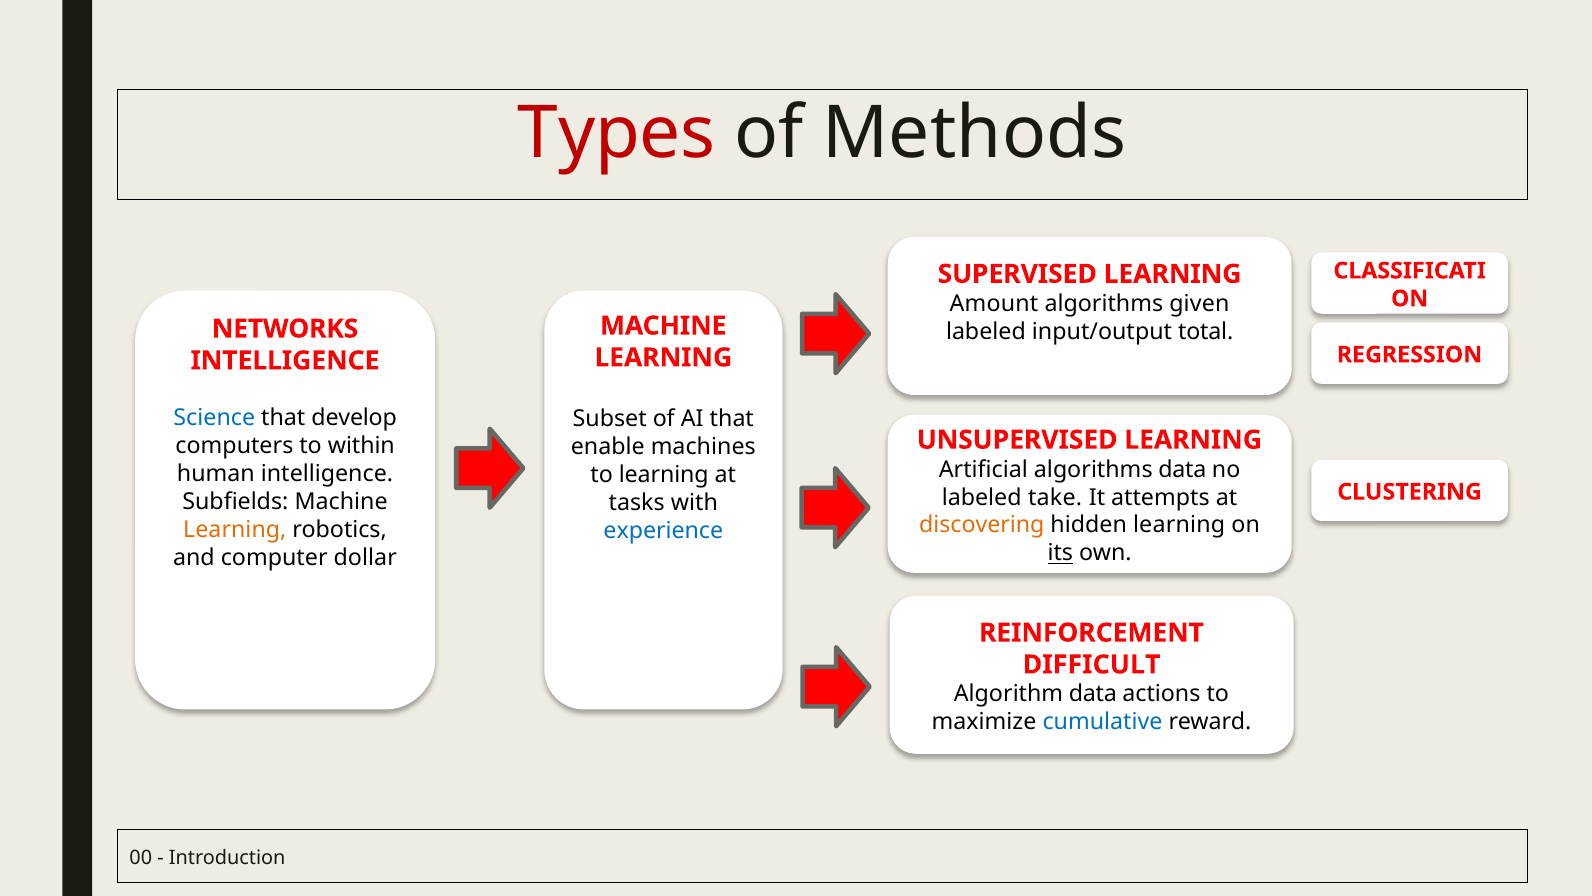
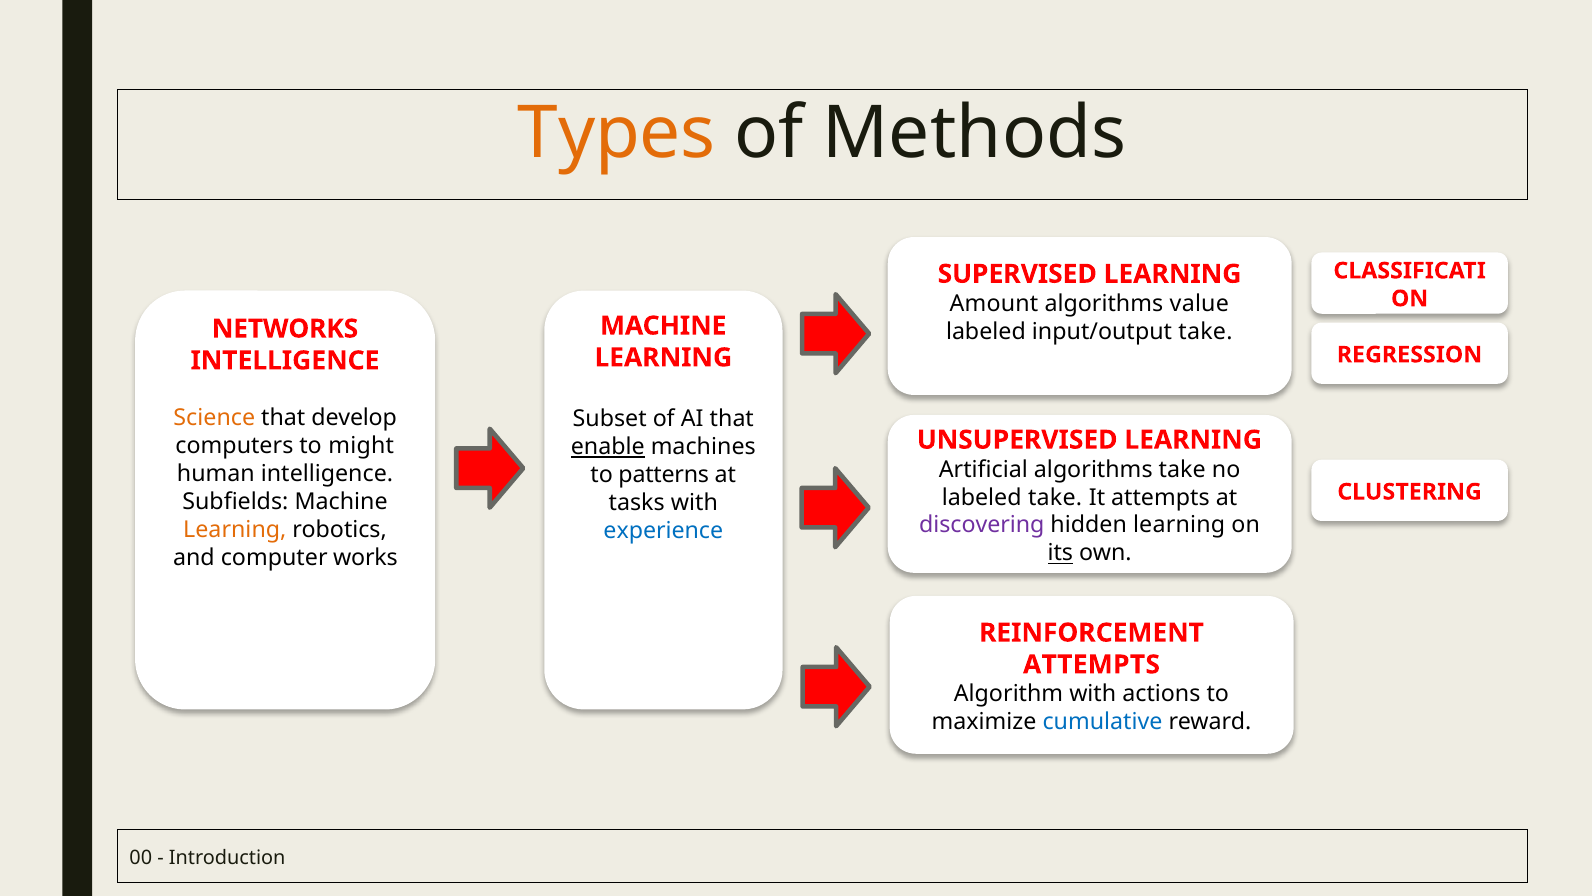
Types colour: red -> orange (617, 134)
given: given -> value (1199, 303)
input/output total: total -> take (1206, 331)
Science colour: blue -> orange (214, 418)
within: within -> might (361, 446)
enable underline: none -> present (608, 447)
algorithms data: data -> take (1182, 469)
to learning: learning -> patterns (664, 475)
discovering colour: orange -> purple (982, 525)
dollar: dollar -> works (365, 557)
DIFFICULT: DIFFICULT -> ATTEMPTS (1091, 664)
Algorithm data: data -> with (1093, 694)
